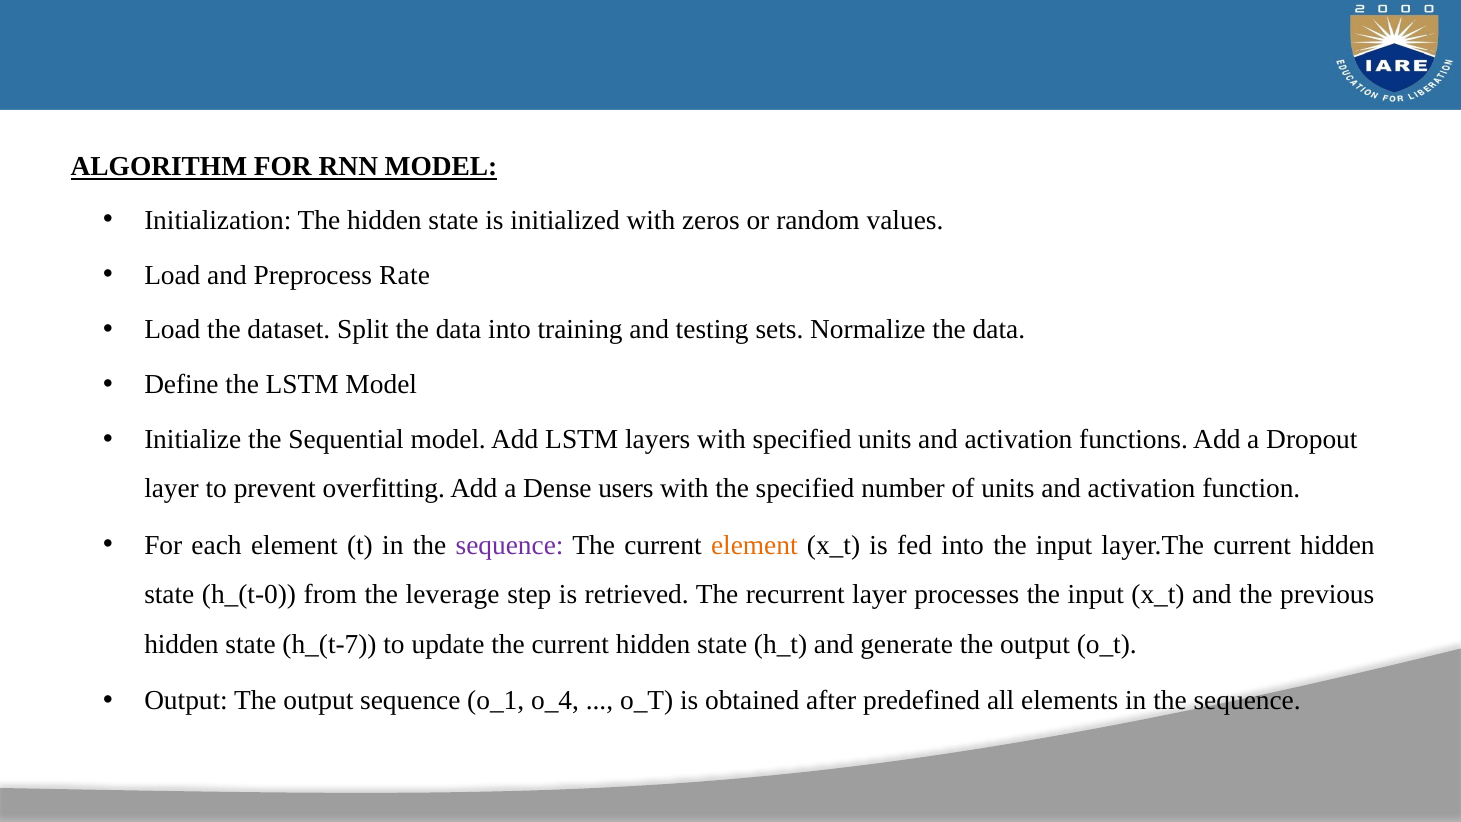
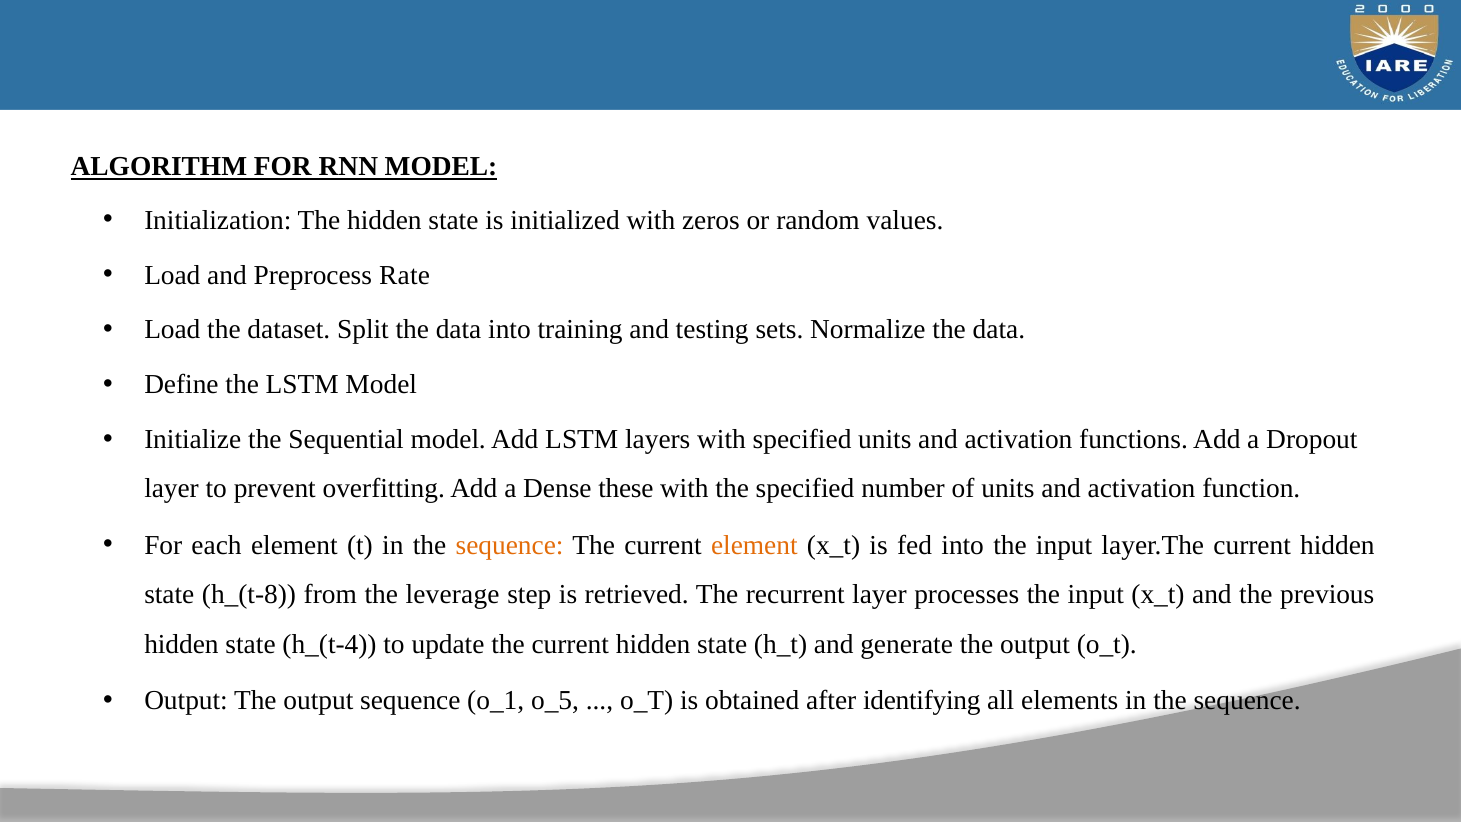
users: users -> these (626, 489)
sequence colour: purple -> orange (510, 545)
h_(t-0: h_(t-0 -> h_(t-8 (249, 595)
h_(t-7: h_(t-7 -> h_(t-4 (330, 644)
o_4: o_4 -> o_5 (555, 700)
predefined: predefined -> identifying (922, 700)
